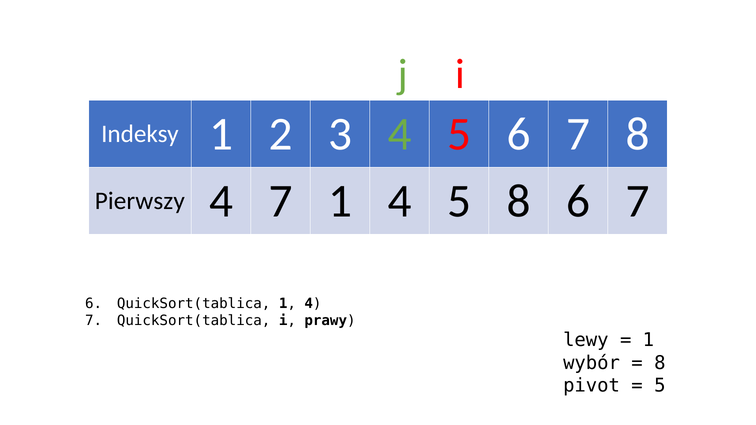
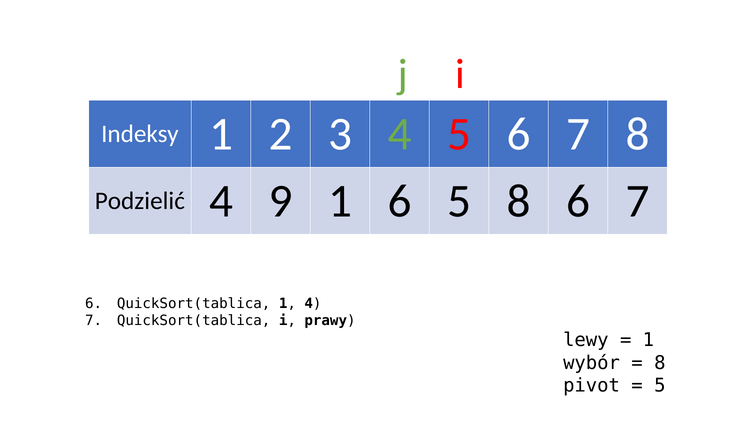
Pierwszy: Pierwszy -> Podzielić (140, 201)
7: 7 -> 9 (281, 201)
4: 4 -> 6 (400, 201)
